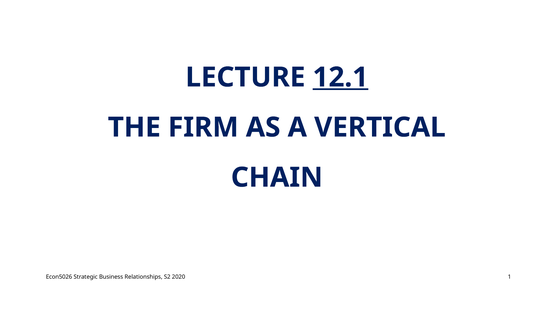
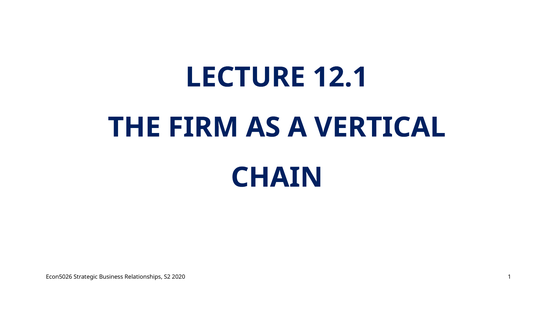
12.1 underline: present -> none (340, 77)
